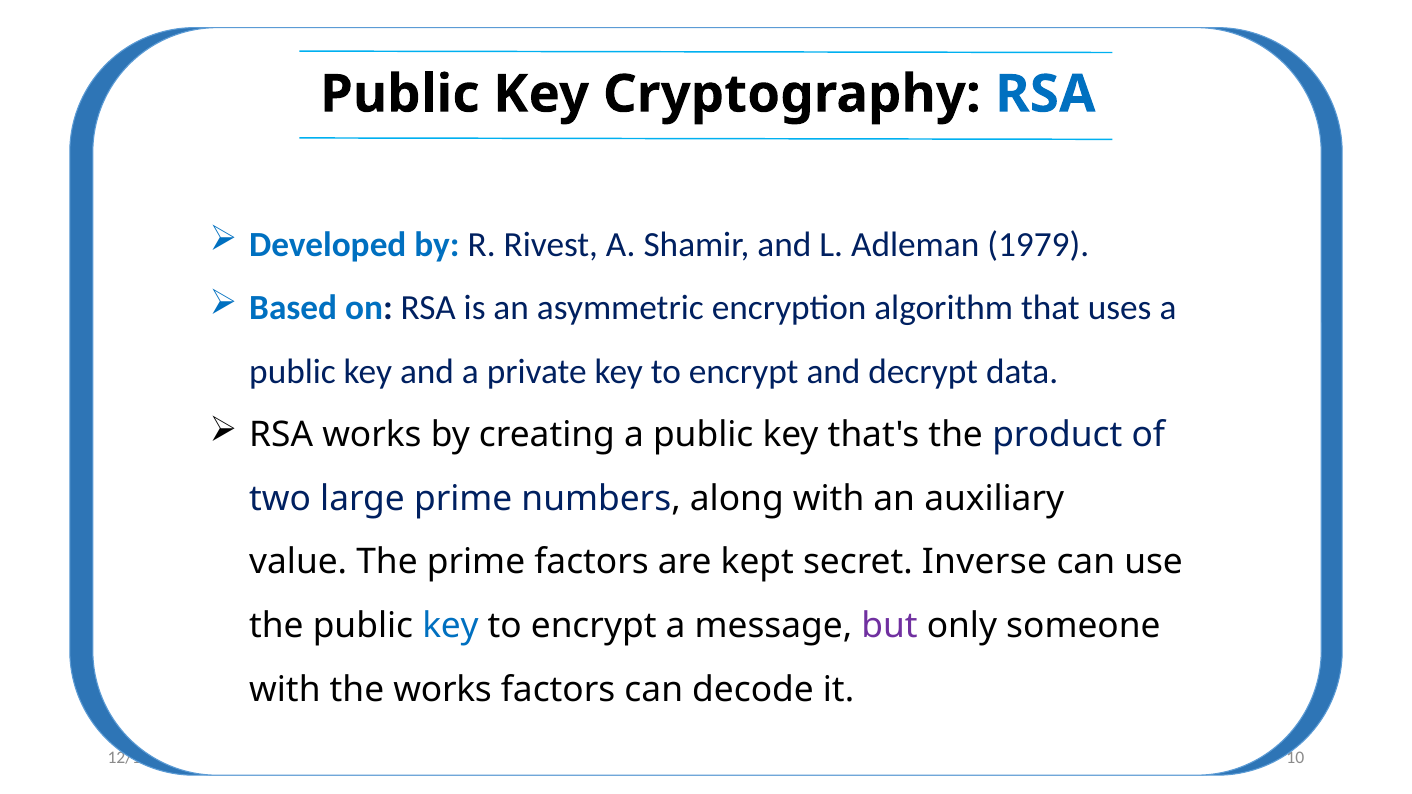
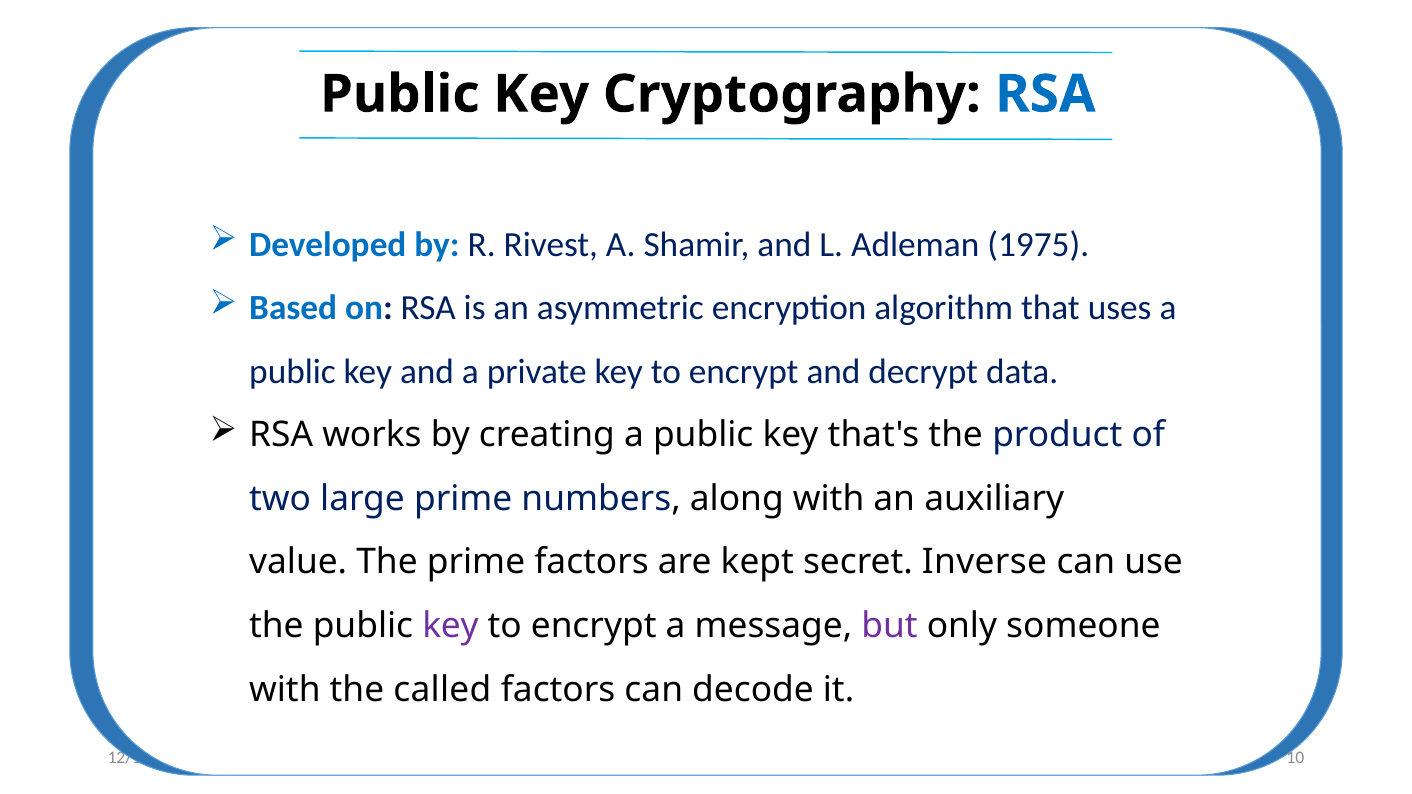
1979: 1979 -> 1975 (1038, 245)
key colour: blue -> purple (450, 626)
the works: works -> called (442, 690)
